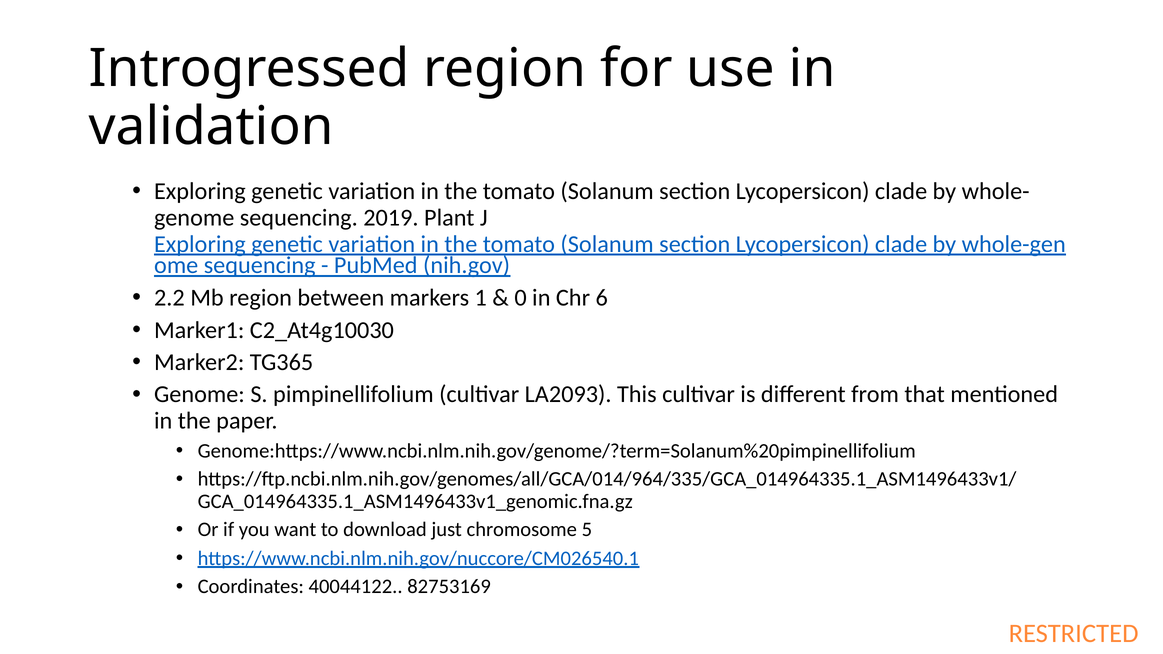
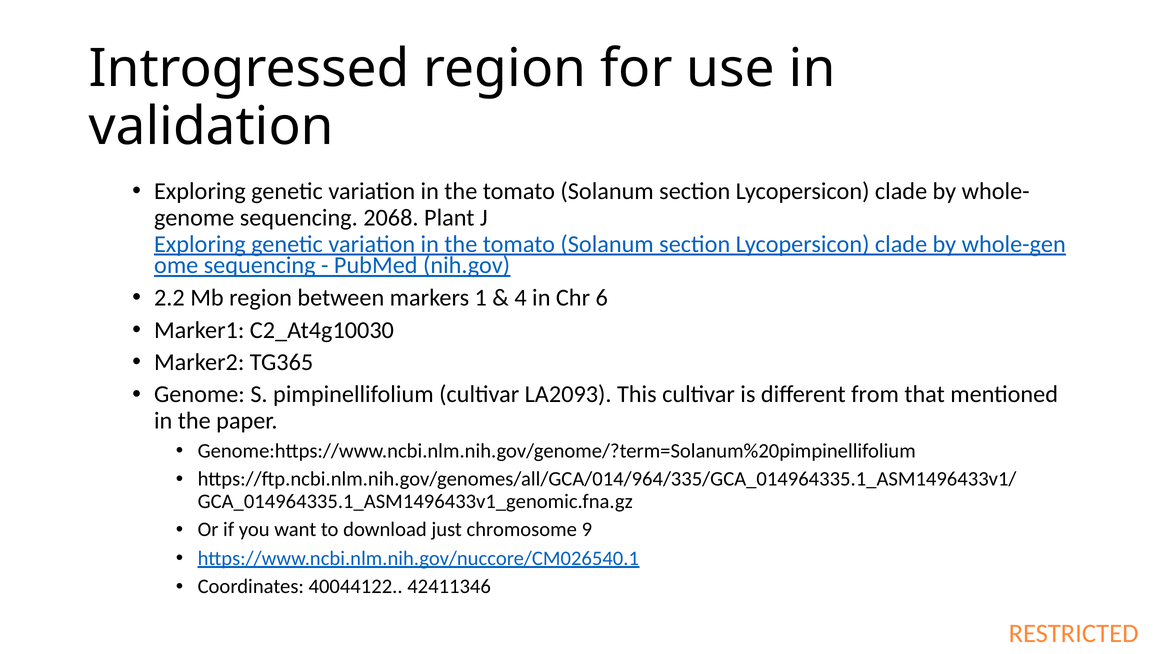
2019: 2019 -> 2068 (391, 218)
0: 0 -> 4 (521, 298)
5: 5 -> 9 (587, 530)
82753169: 82753169 -> 42411346 (449, 587)
